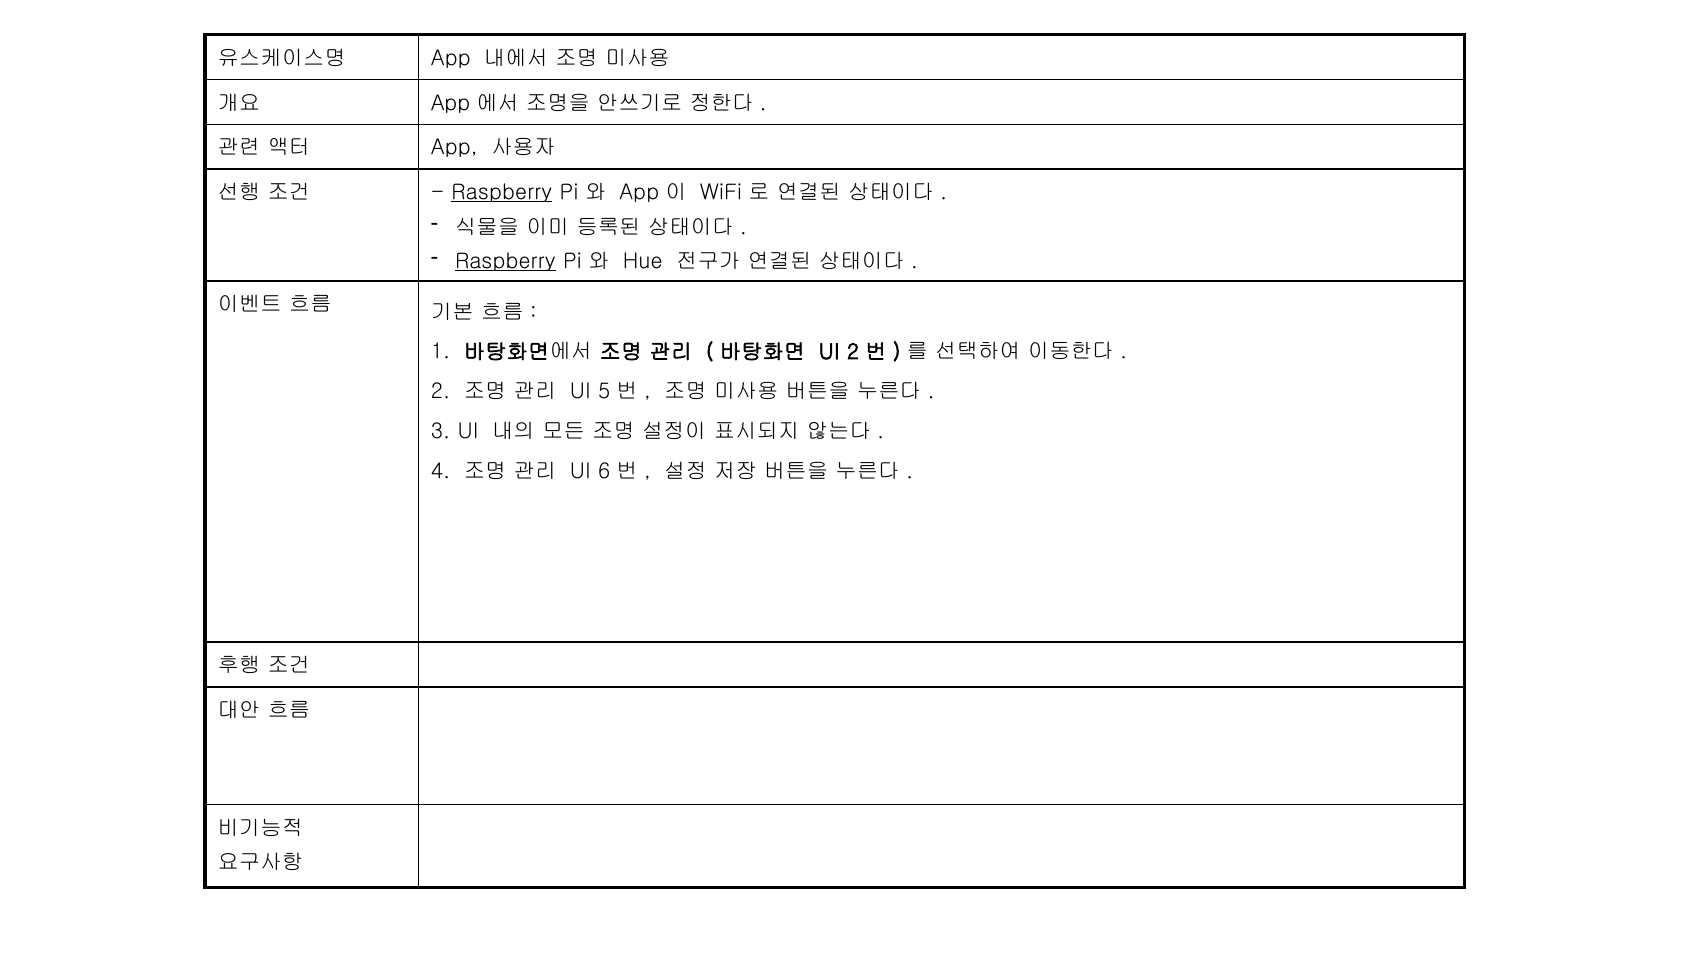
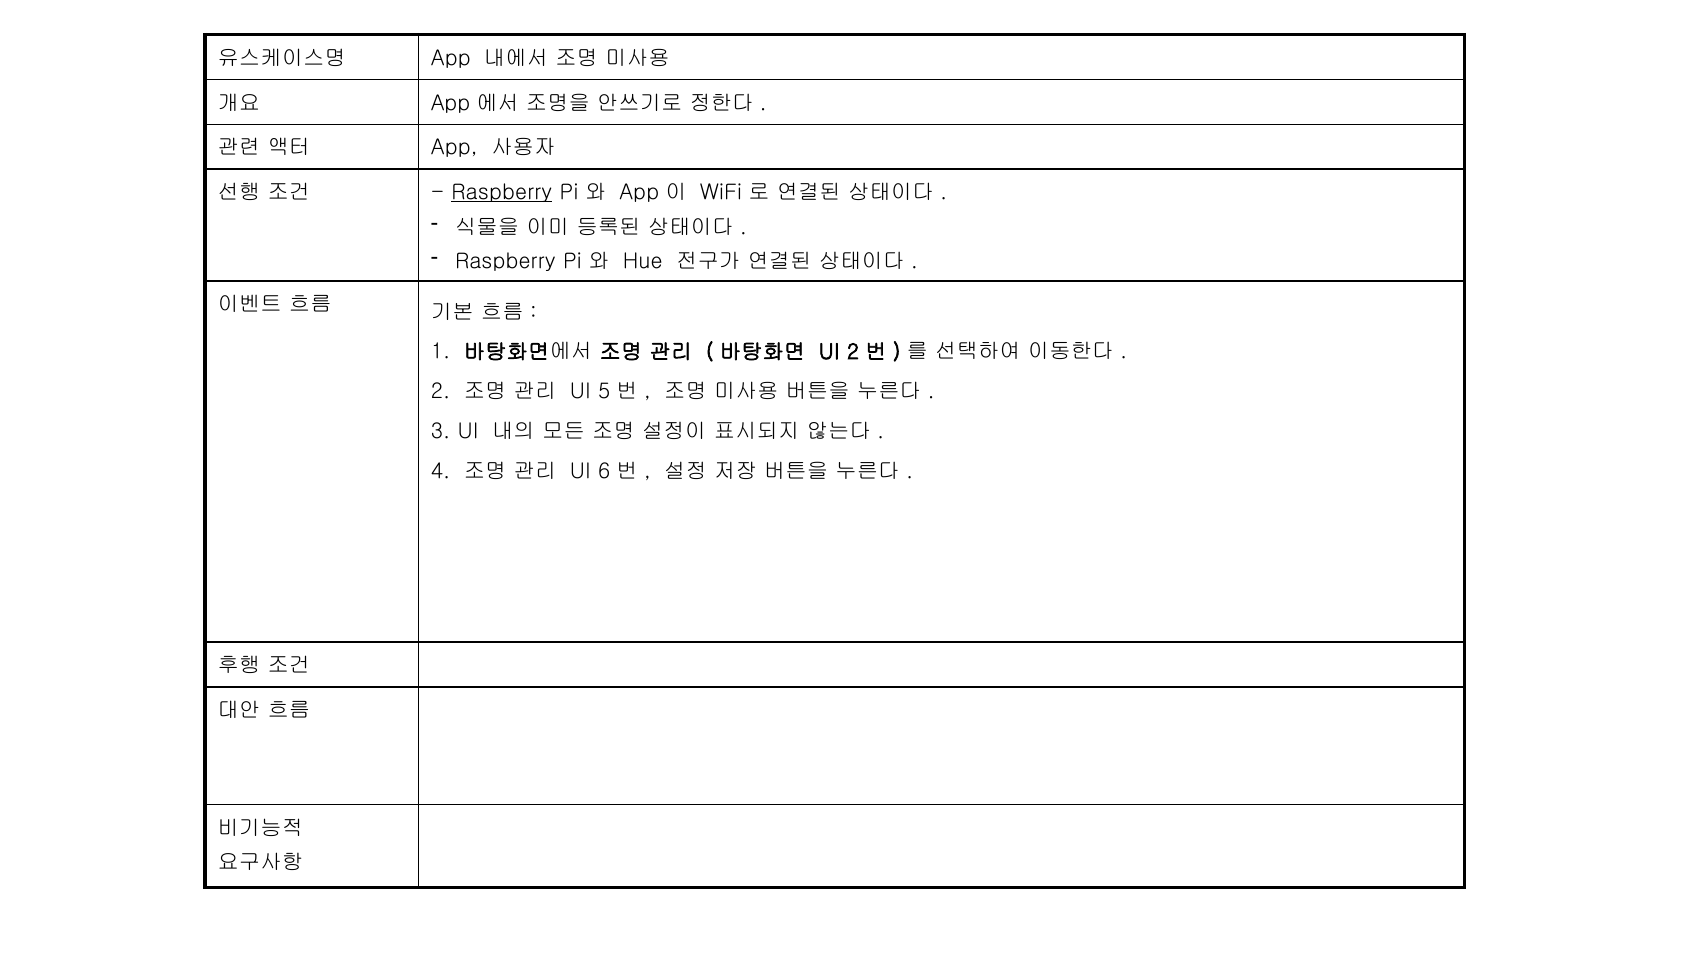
Raspberry underline: present -> none (505, 261)
